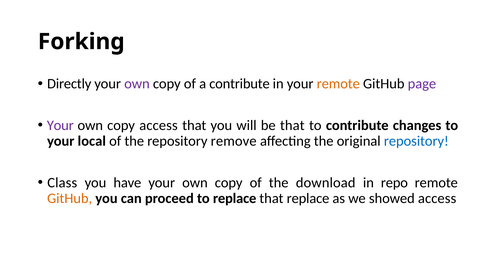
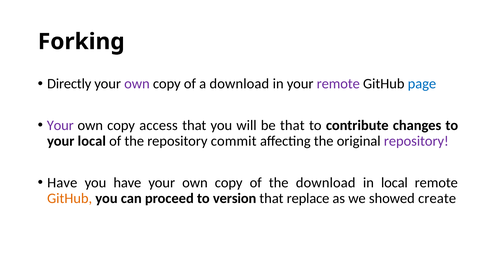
a contribute: contribute -> download (239, 84)
remote colour: orange -> purple (338, 84)
page colour: purple -> blue (422, 84)
remove: remove -> commit (234, 141)
repository colour: blue -> purple (416, 141)
Class: Class -> Have (62, 183)
in repo: repo -> local (394, 183)
to replace: replace -> version (235, 198)
showed access: access -> create (437, 198)
